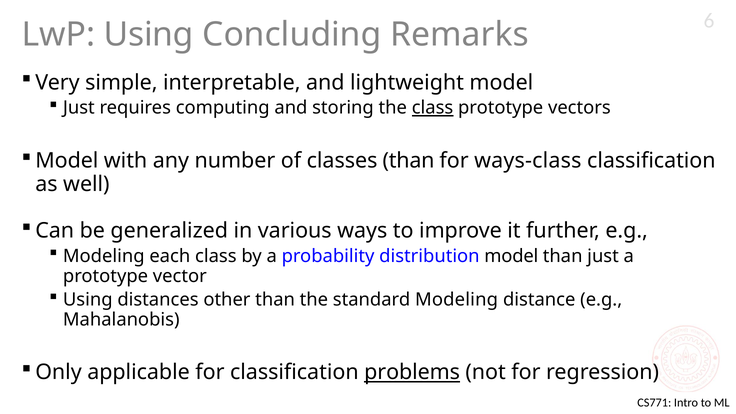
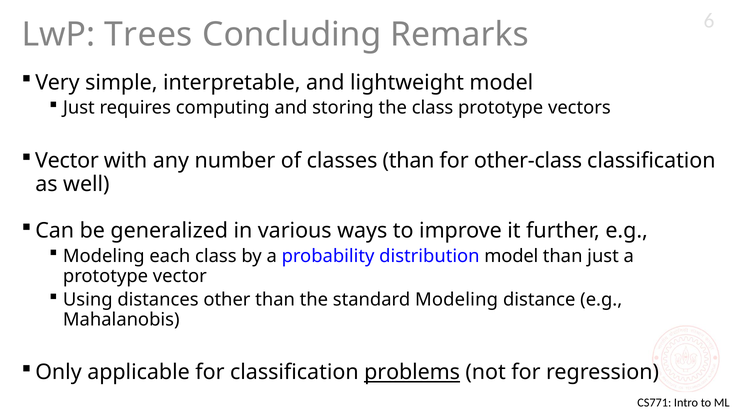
LwP Using: Using -> Trees (148, 35)
class underline: present -> none (433, 108)
Model: Model -> Vector (67, 161)
ways-class: ways-class -> other-class (528, 161)
